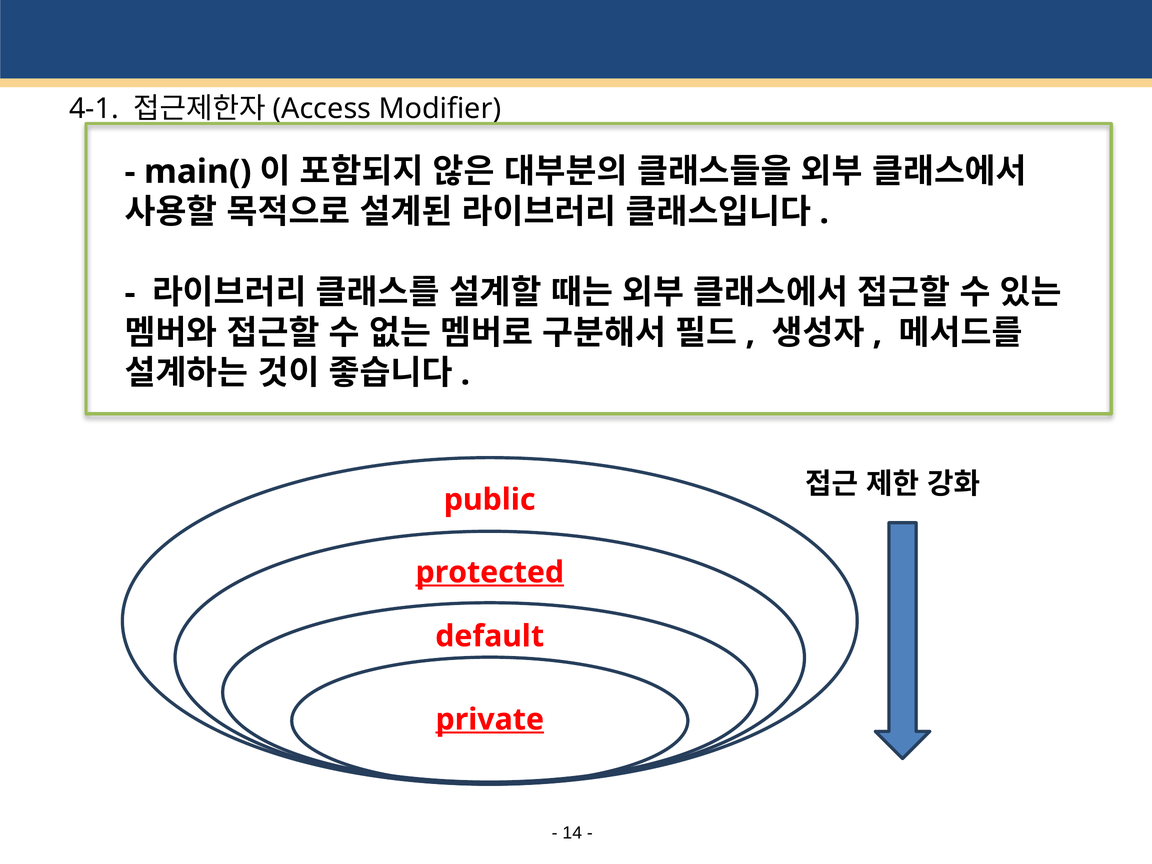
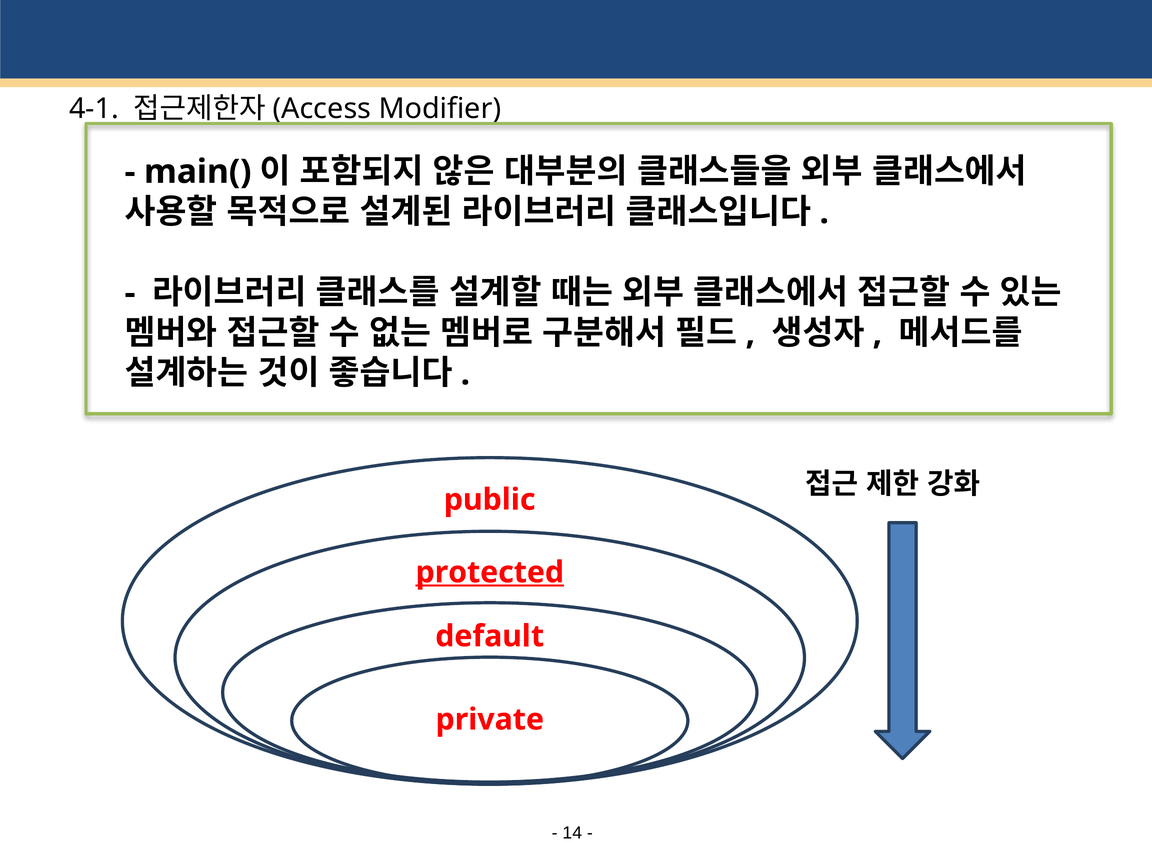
private underline: present -> none (490, 719)
